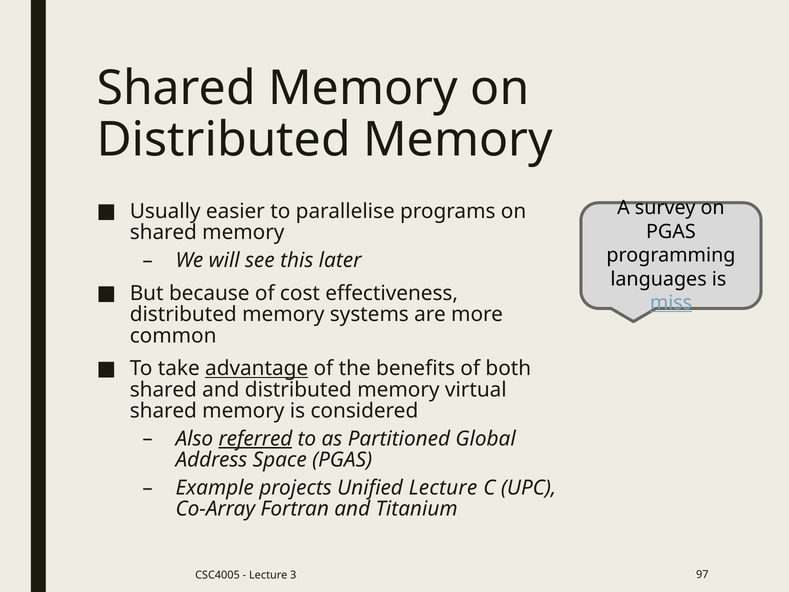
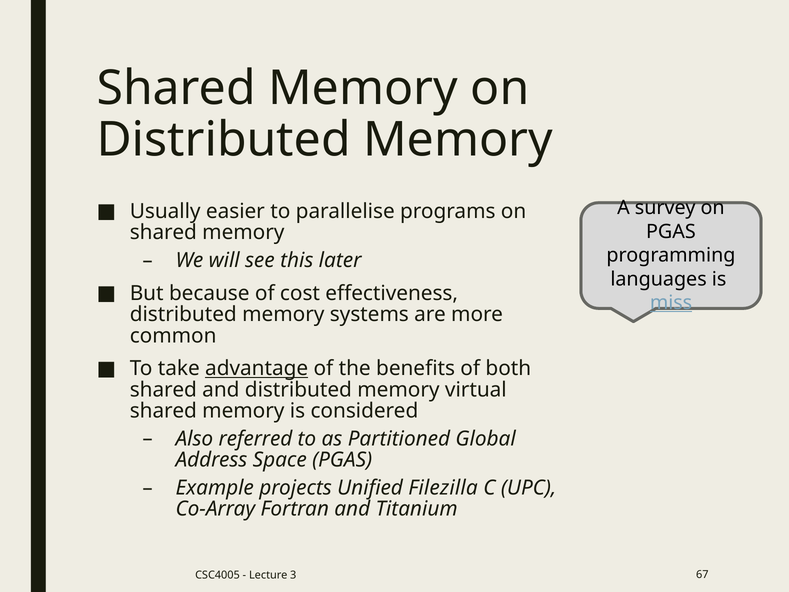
referred underline: present -> none (255, 439)
Unified Lecture: Lecture -> Filezilla (443, 488)
97: 97 -> 67 (702, 574)
